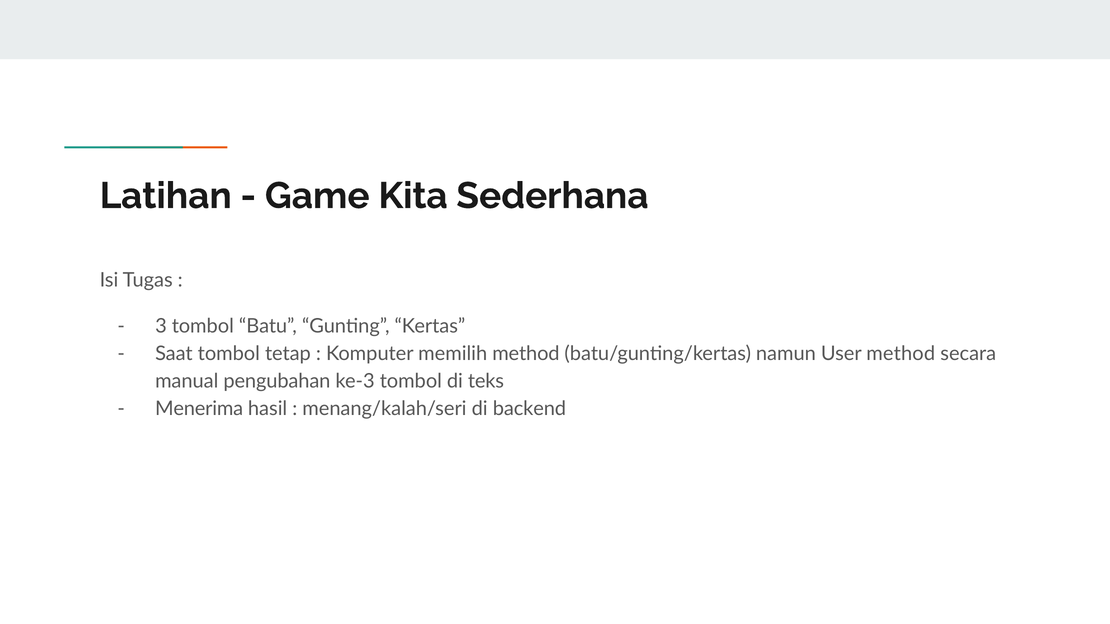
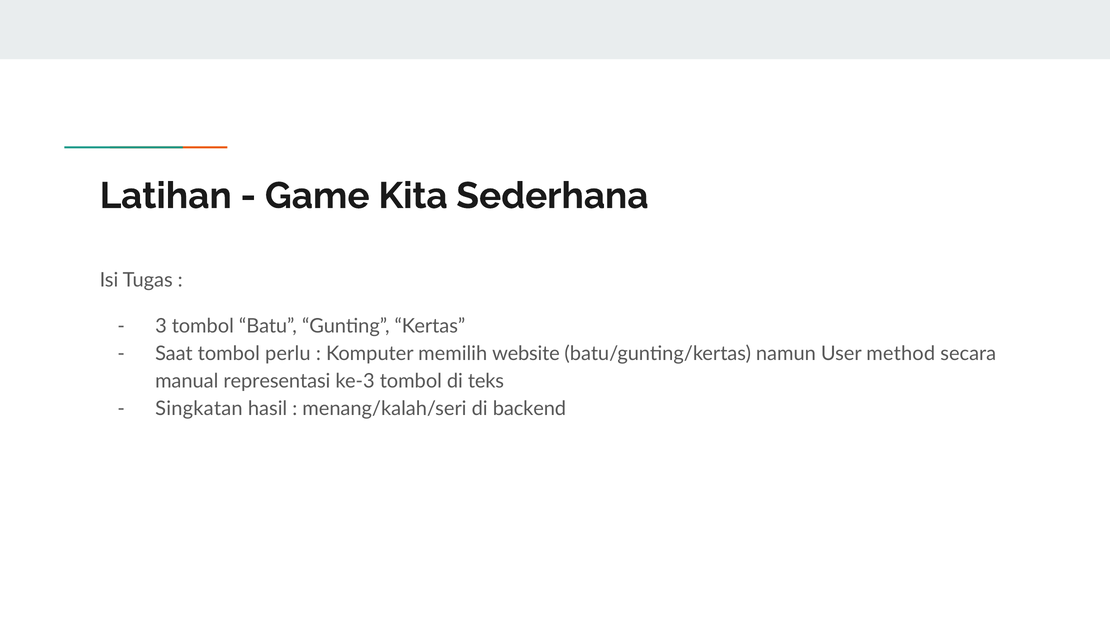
tetap: tetap -> perlu (288, 354)
memilih method: method -> website (526, 354)
pengubahan: pengubahan -> representasi (277, 381)
Menerima: Menerima -> Singkatan (199, 409)
